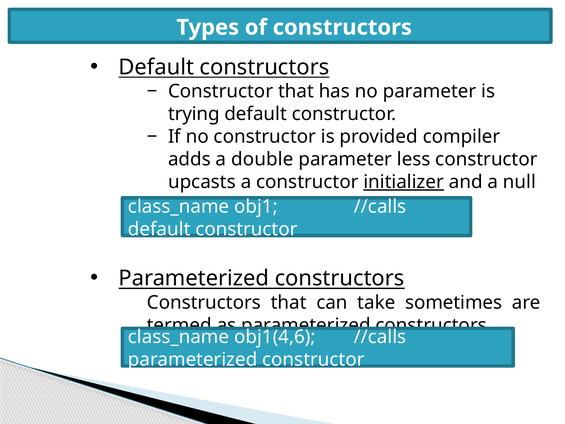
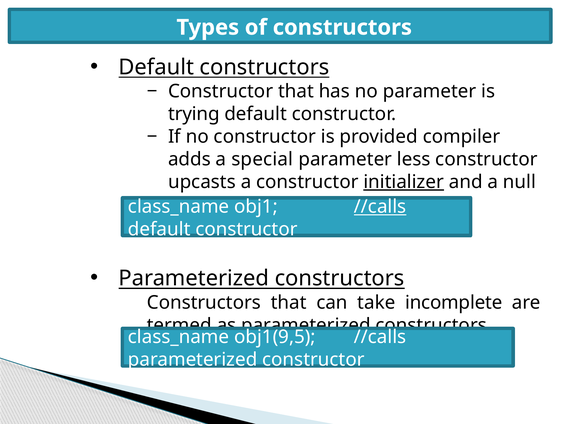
double: double -> special (262, 159)
//calls underline: none -> present (380, 207)
sometimes: sometimes -> incomplete (454, 302)
obj1(4,6: obj1(4,6 -> obj1(9,5 (275, 337)
